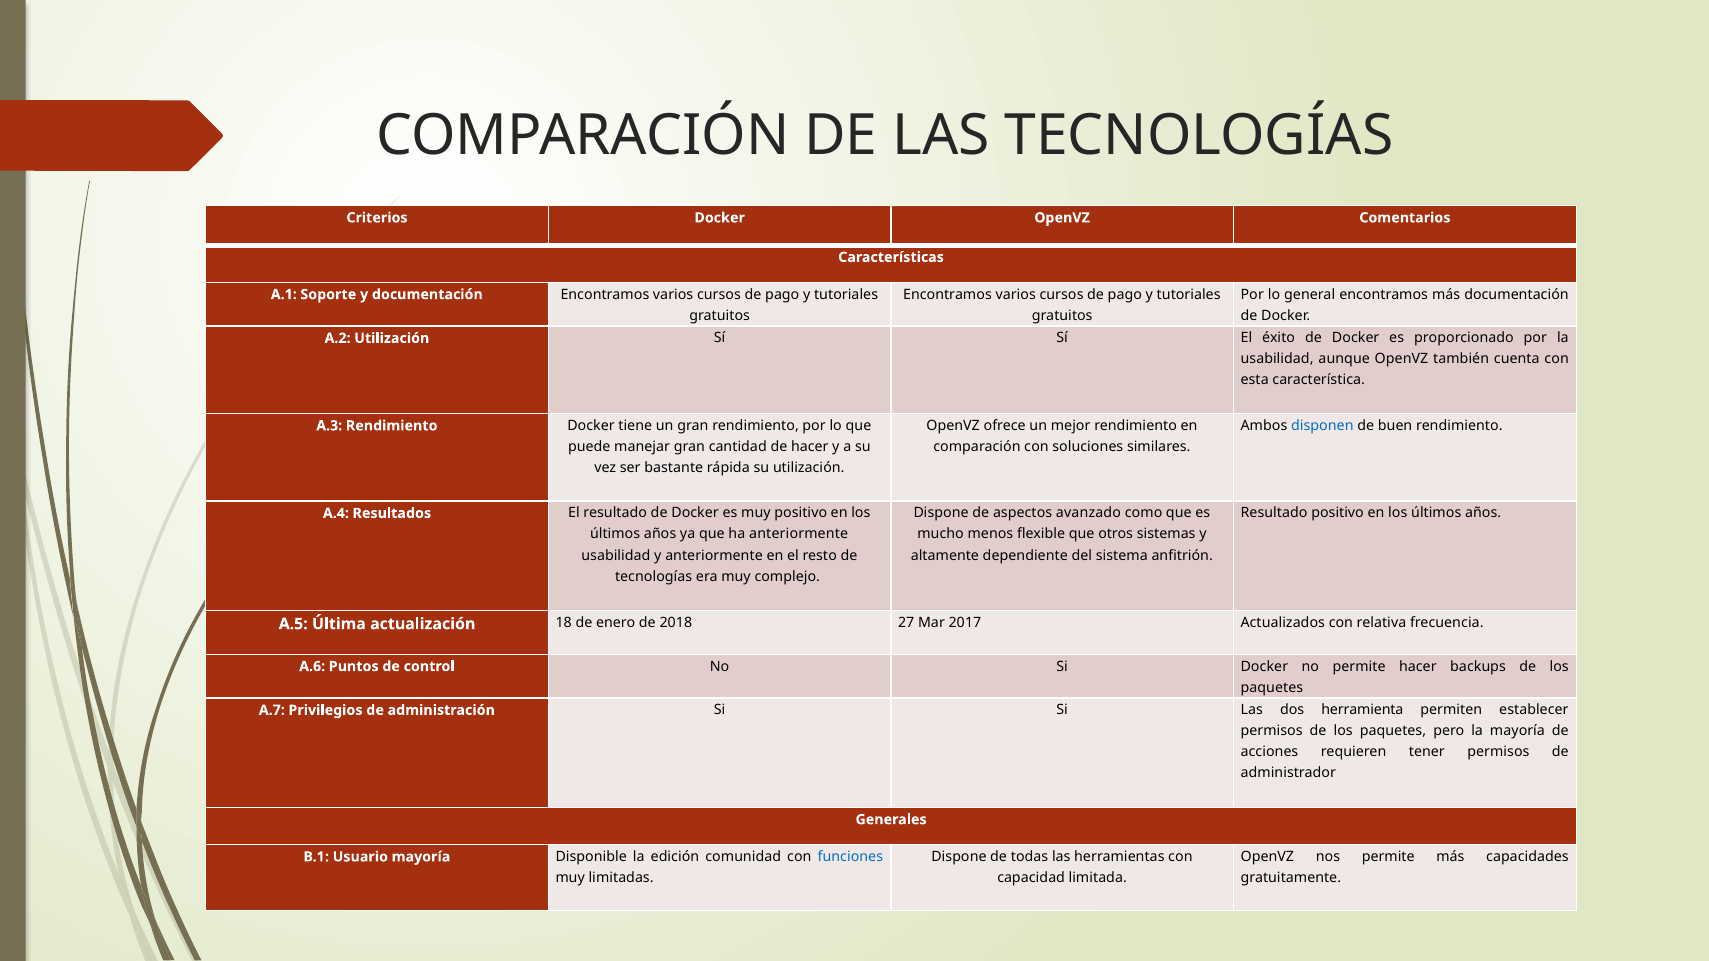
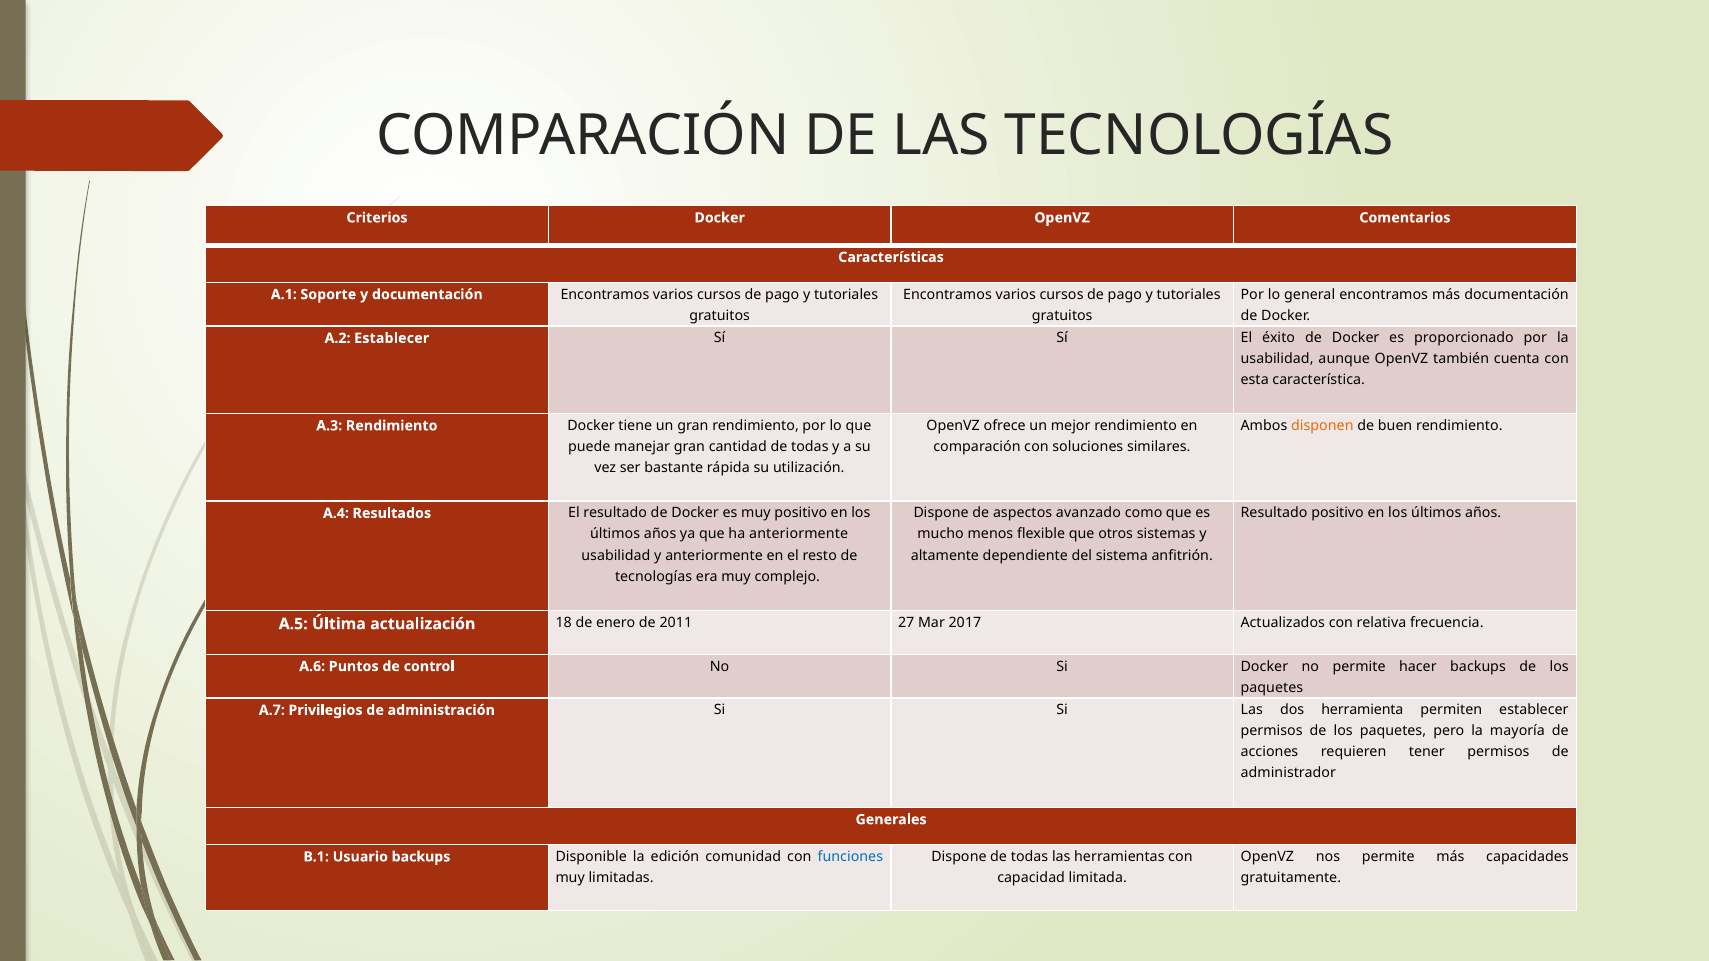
A.2 Utilización: Utilización -> Establecer (392, 338)
disponen colour: blue -> orange (1322, 426)
cantidad de hacer: hacer -> todas (810, 447)
2018: 2018 -> 2011 (676, 623)
Usuario mayoría: mayoría -> backups (421, 857)
